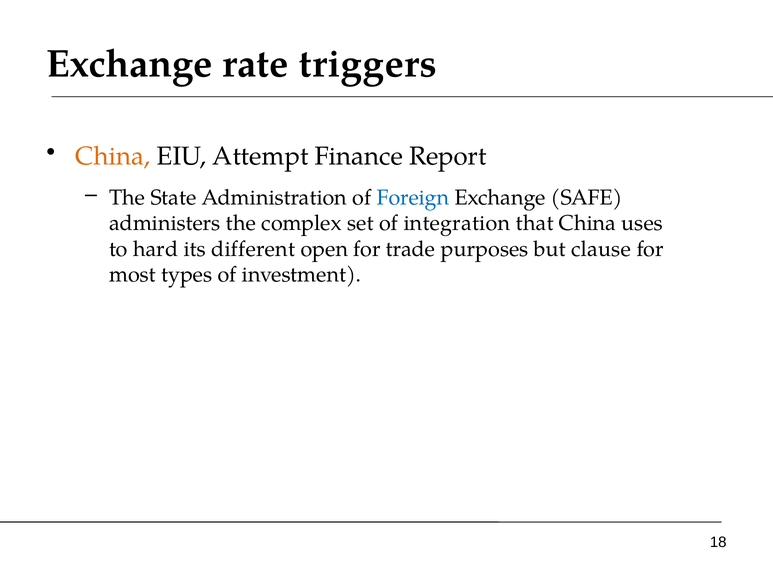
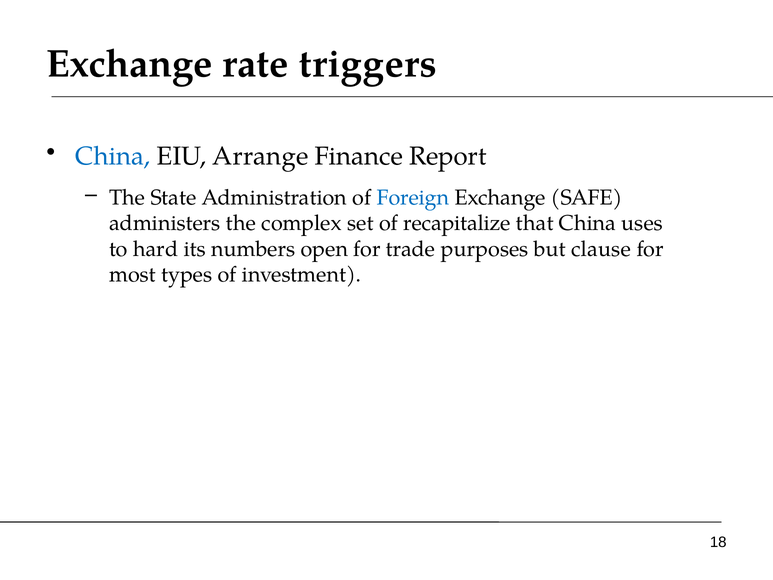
China colour: orange -> blue (113, 156)
Attempt: Attempt -> Arrange (260, 156)
integration: integration -> recapitalize (457, 223)
different: different -> numbers (253, 249)
